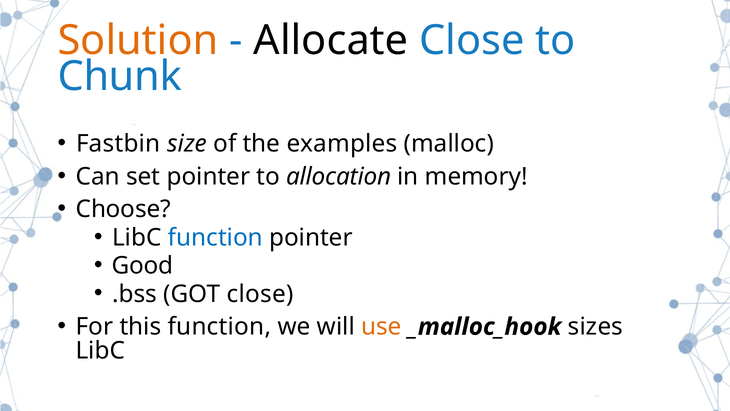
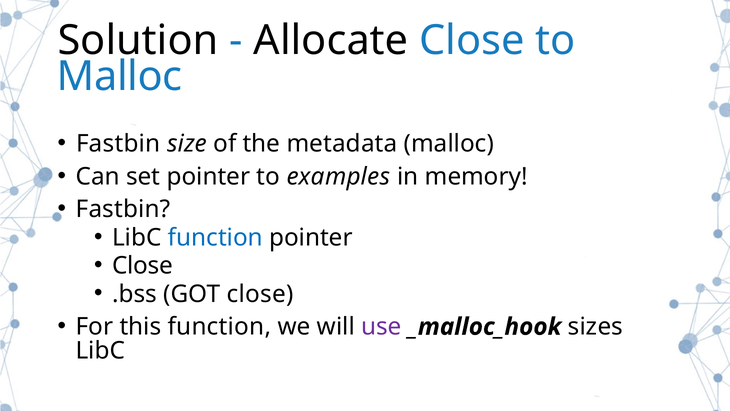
Solution colour: orange -> black (138, 41)
Chunk: Chunk -> Malloc (120, 77)
examples: examples -> metadata (342, 144)
allocation: allocation -> examples (338, 176)
Choose: Choose -> Fastbin (123, 209)
Good: Good -> Close (143, 266)
use colour: orange -> purple (381, 327)
